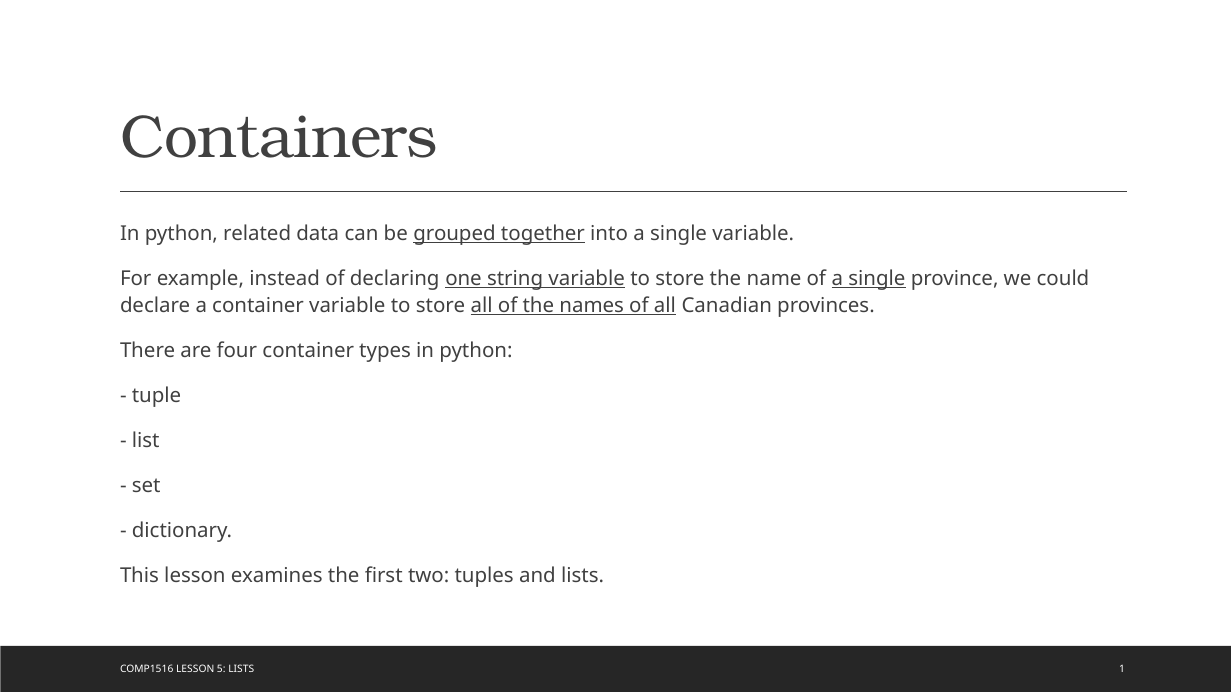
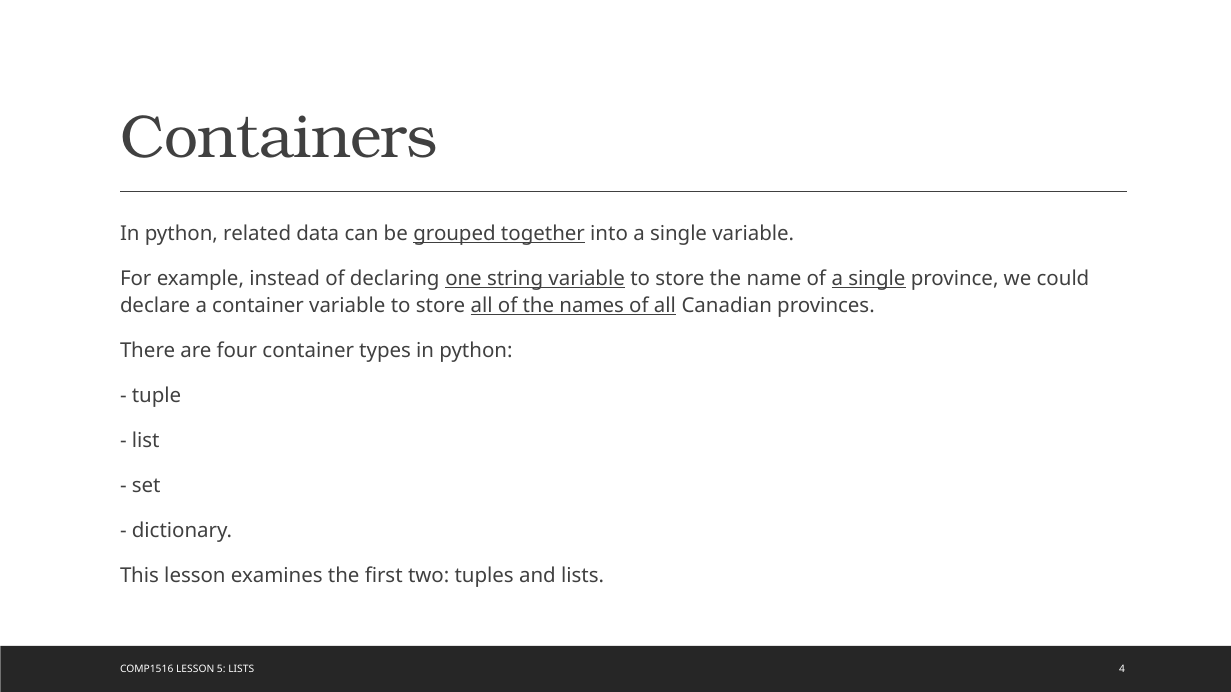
1: 1 -> 4 (1122, 669)
